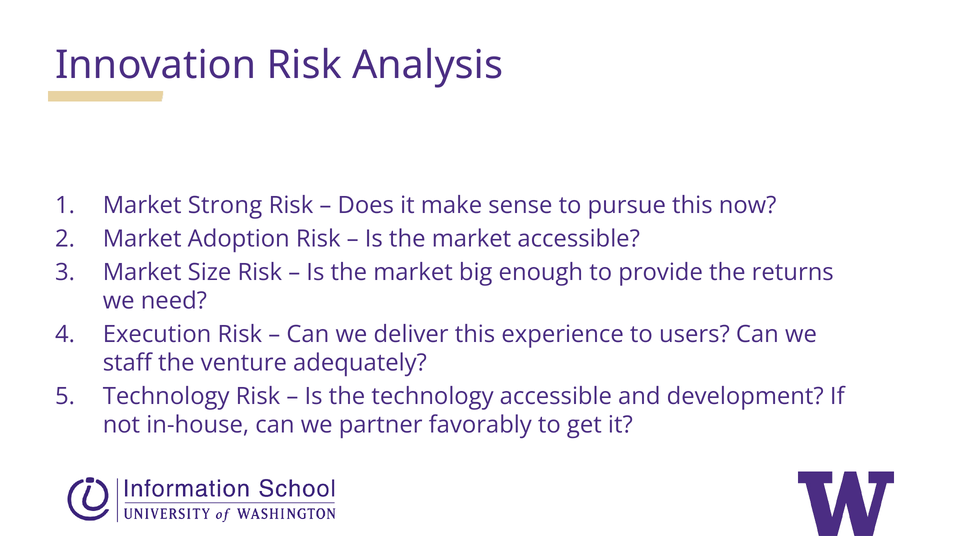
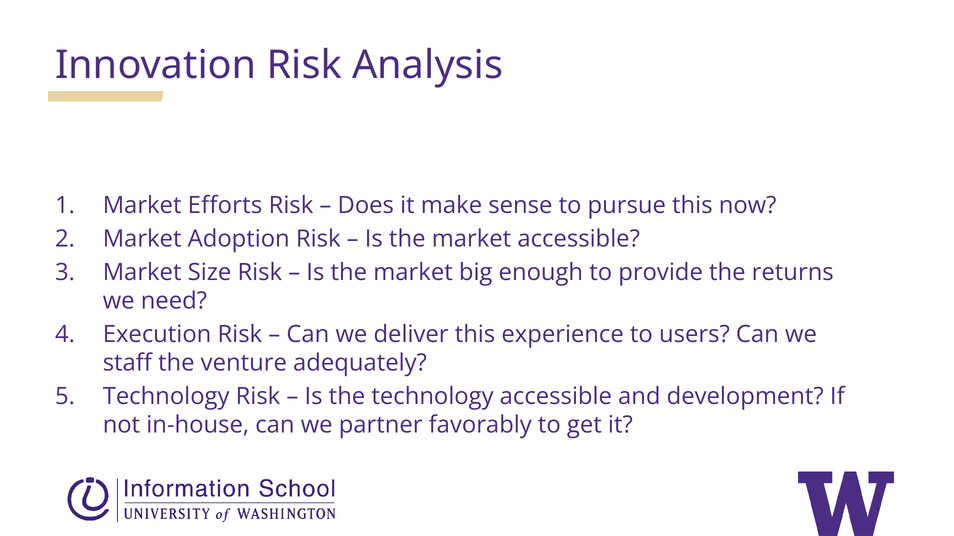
Strong: Strong -> Efforts (225, 206)
